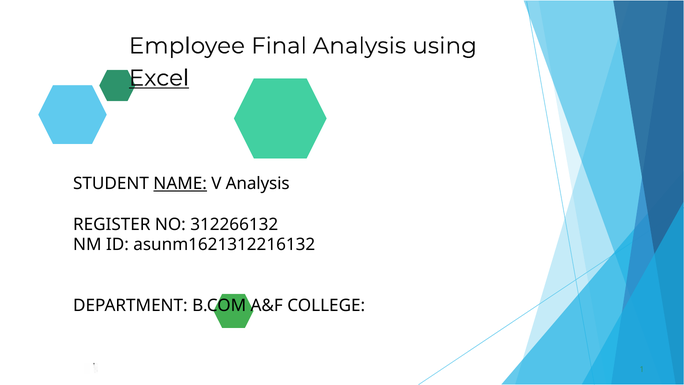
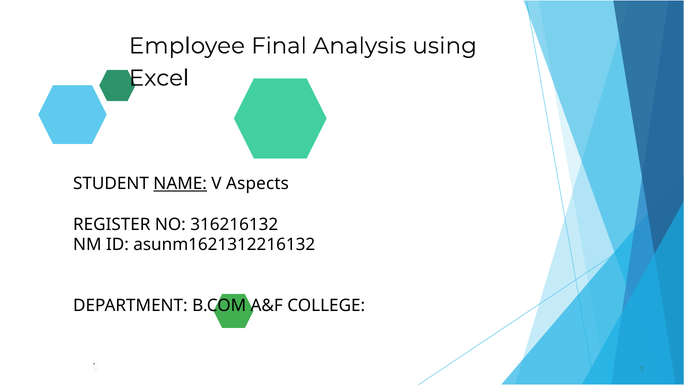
Excel underline: present -> none (159, 78)
V Analysis: Analysis -> Aspects (257, 183)
312266132: 312266132 -> 316216132 (234, 224)
